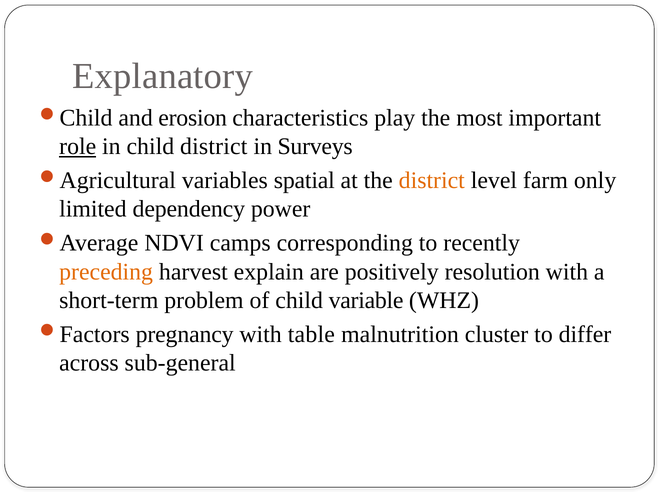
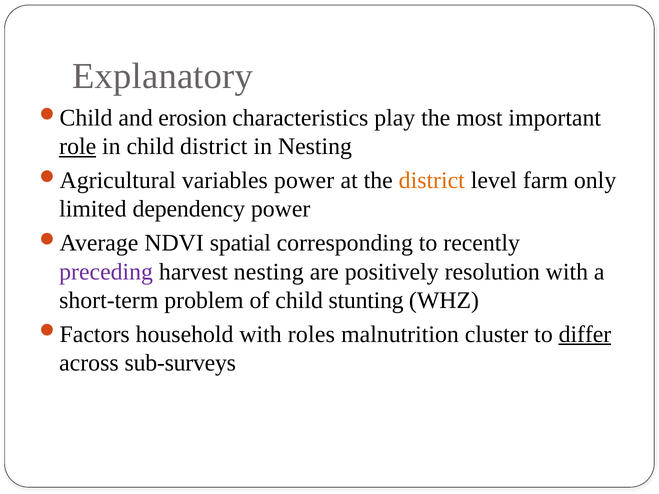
in Surveys: Surveys -> Nesting (315, 147)
variables spatial: spatial -> power (304, 181)
camps: camps -> spatial (240, 243)
preceding colour: orange -> purple (106, 272)
harvest explain: explain -> nesting (269, 272)
variable: variable -> stunting (366, 300)
pregnancy: pregnancy -> household (185, 334)
table: table -> roles (311, 334)
differ underline: none -> present (585, 334)
sub-general: sub-general -> sub-surveys (180, 363)
